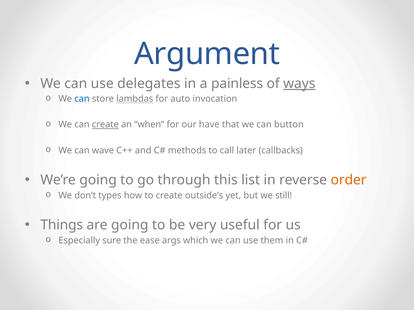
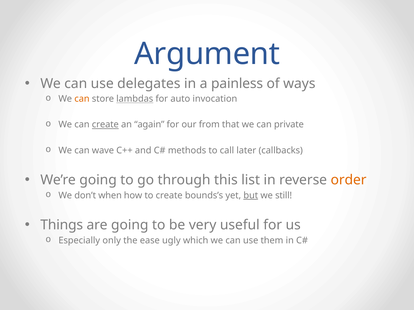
ways underline: present -> none (299, 84)
can colour: blue -> orange (82, 99)
when: when -> again (149, 125)
have: have -> from (209, 125)
button: button -> private (289, 125)
types: types -> when (110, 196)
outside’s: outside’s -> bounds’s (204, 196)
but underline: none -> present (251, 196)
sure: sure -> only (112, 241)
args: args -> ugly (171, 241)
